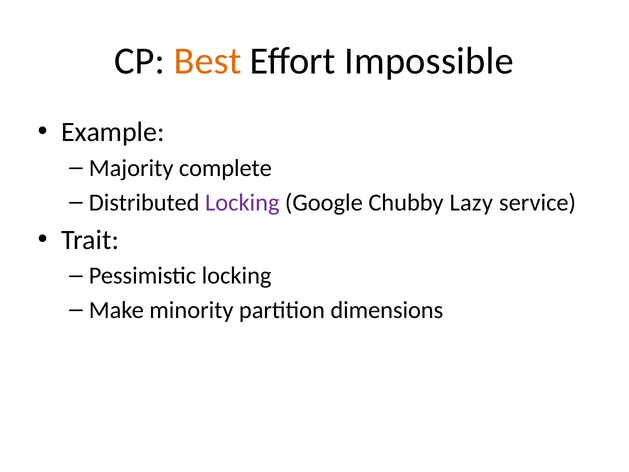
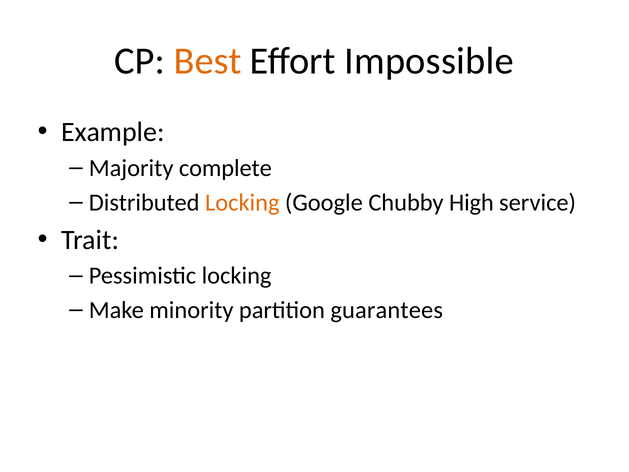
Locking colour: purple -> orange (242, 202)
Lazy: Lazy -> High (471, 202)
dimensions: dimensions -> guarantees (387, 310)
